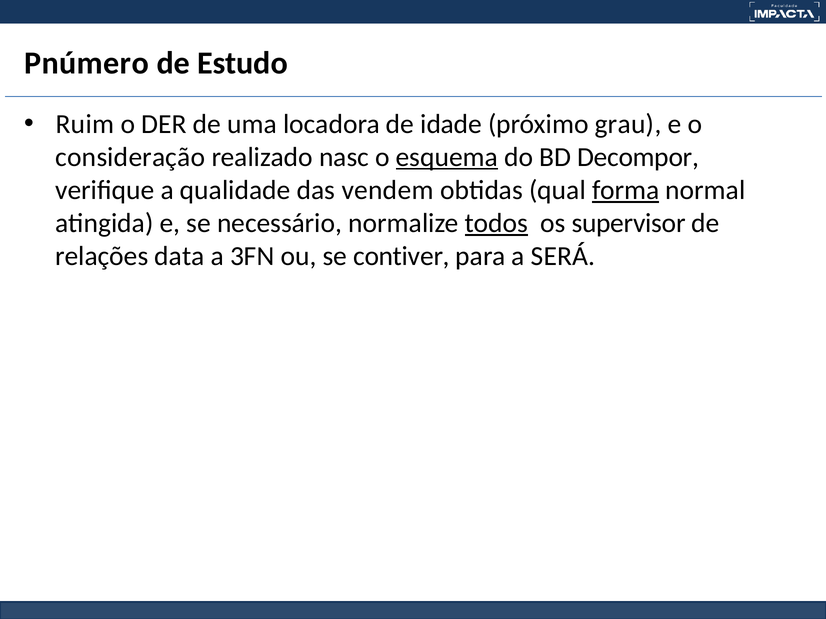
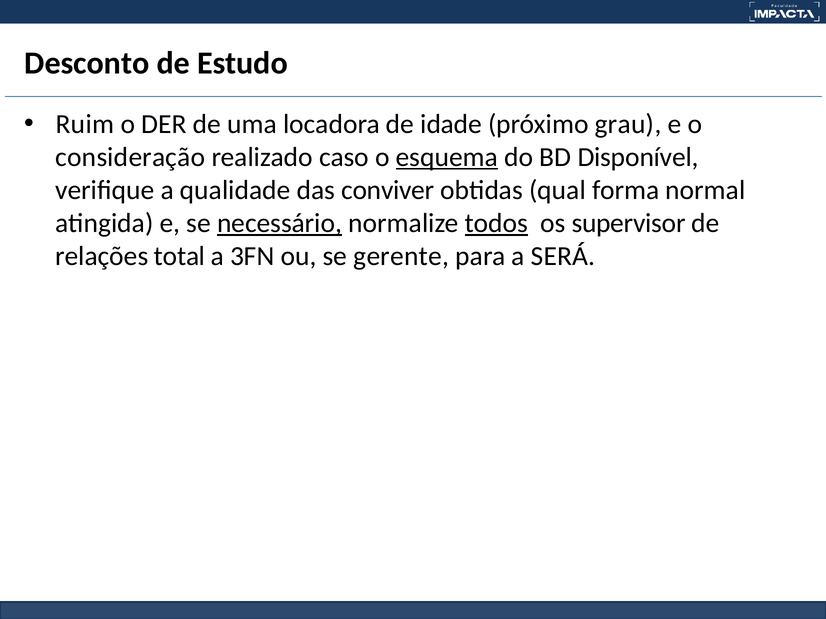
Pnúmero: Pnúmero -> Desconto (87, 63)
nasc: nasc -> caso (344, 157)
Decompor: Decompor -> Disponível (638, 157)
vendem: vendem -> conviver (388, 190)
forma underline: present -> none (626, 190)
necessário underline: none -> present (280, 223)
data: data -> total (180, 256)
contiver: contiver -> gerente (401, 256)
